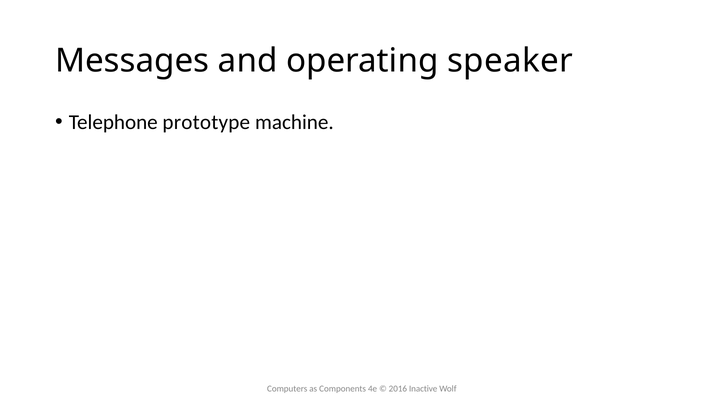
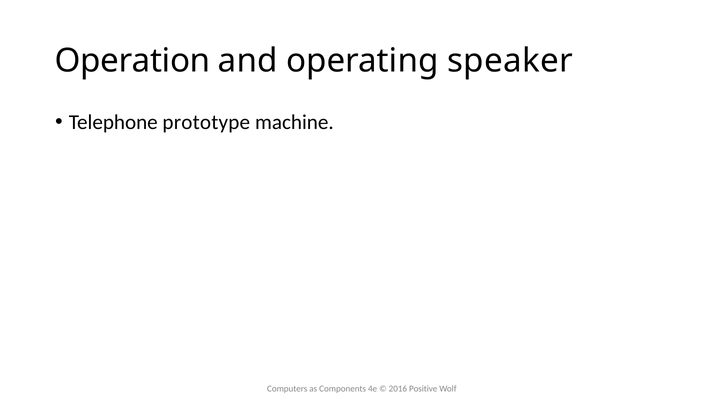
Messages: Messages -> Operation (132, 61)
Inactive: Inactive -> Positive (423, 389)
